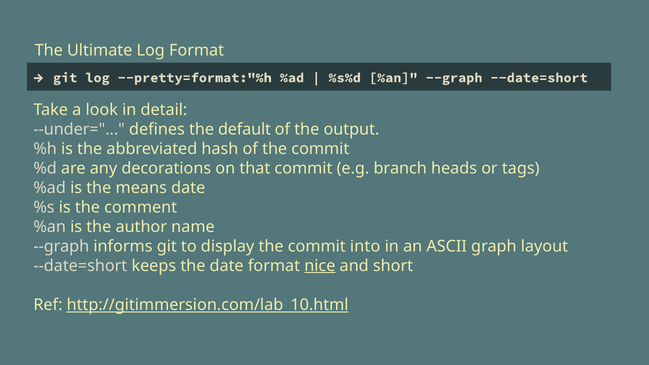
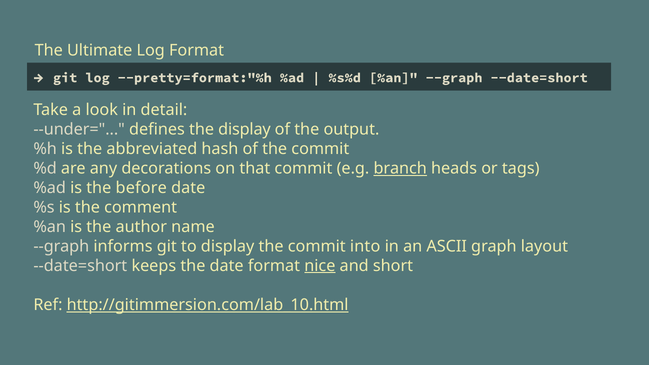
the default: default -> display (244, 130)
branch underline: none -> present (400, 168)
means: means -> before (141, 188)
